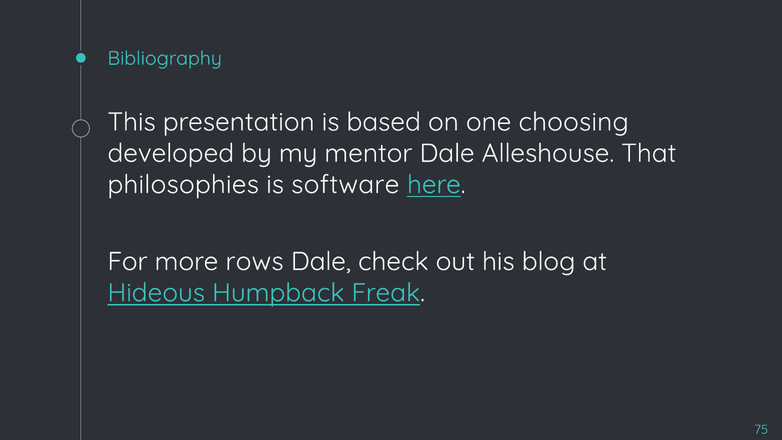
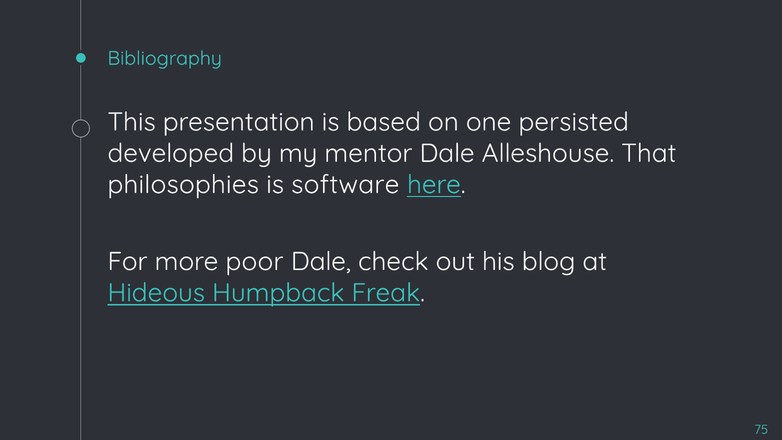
choosing: choosing -> persisted (574, 122)
rows: rows -> poor (255, 261)
